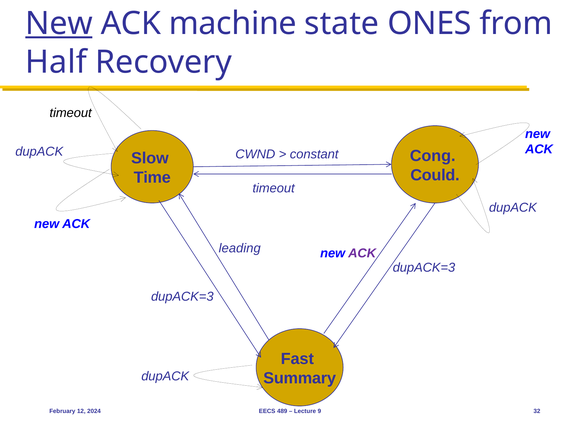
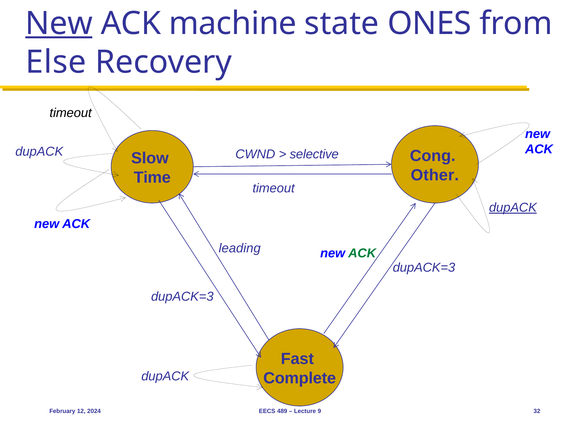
Half: Half -> Else (56, 62)
constant: constant -> selective (314, 154)
Could: Could -> Other (435, 175)
dupACK underline: none -> present (513, 208)
ACK colour: purple -> green (362, 253)
Summary: Summary -> Complete (300, 378)
